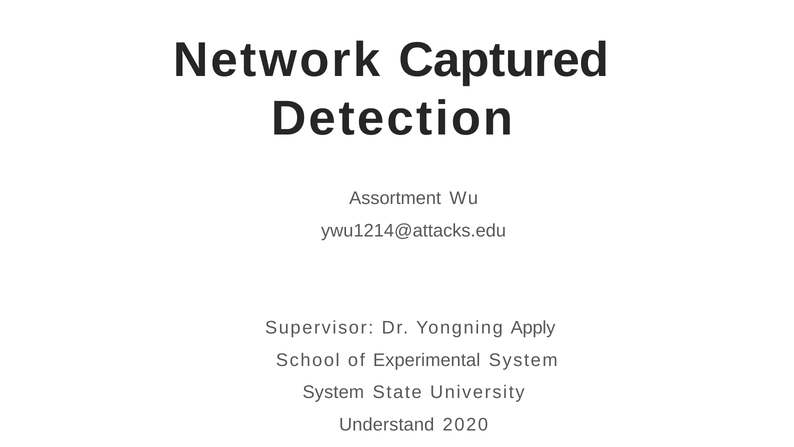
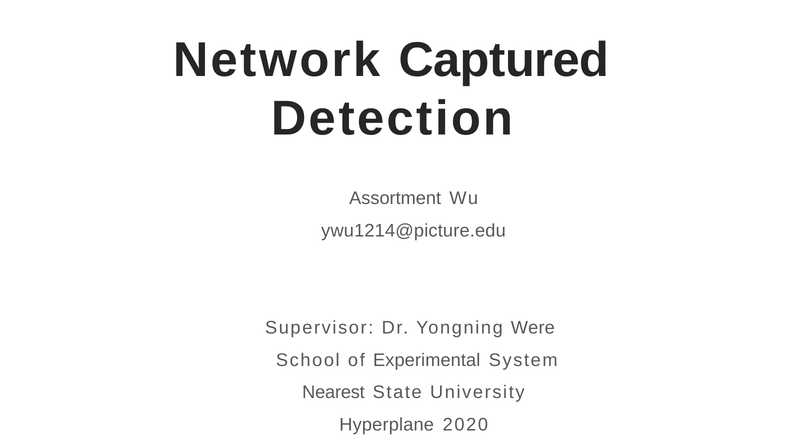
ywu1214@attacks.edu: ywu1214@attacks.edu -> ywu1214@picture.edu (414, 231)
Apply: Apply -> Were (533, 327)
System: System -> Nearest (333, 392)
Understand: Understand -> Hyperplane (387, 424)
